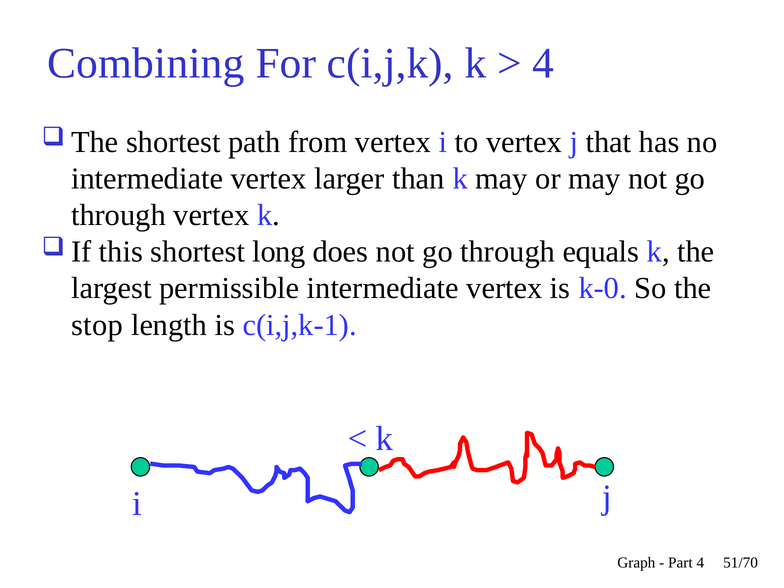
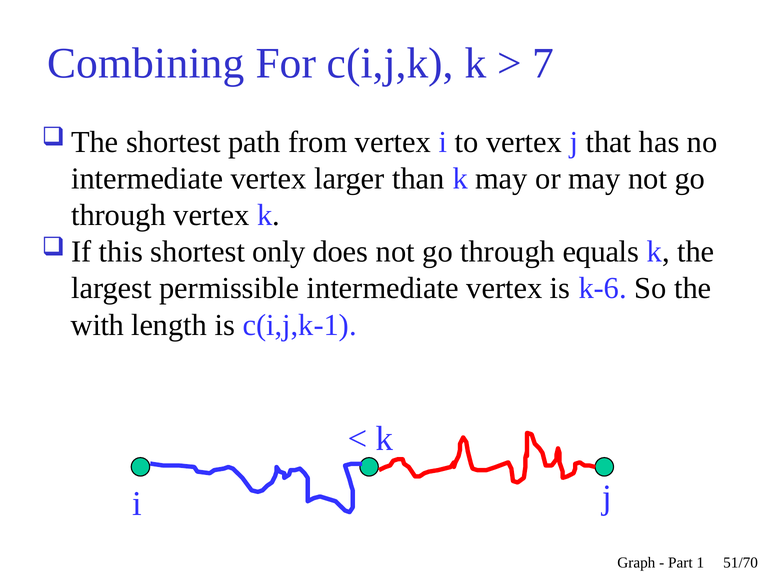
4: 4 -> 7 (543, 63)
long: long -> only (279, 252)
k-0: k-0 -> k-6 (603, 288)
stop: stop -> with (97, 325)
Part 4: 4 -> 1 (700, 563)
